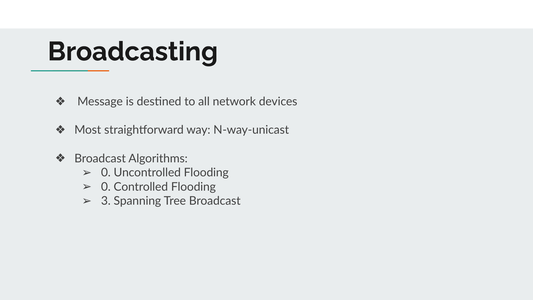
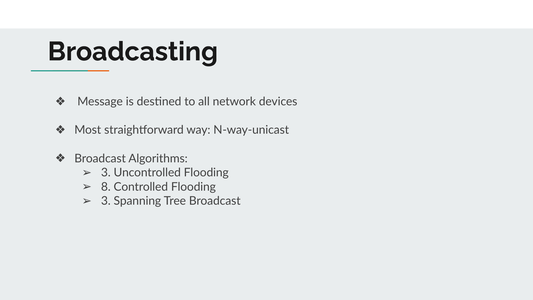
0: 0 -> 3 (106, 173)
0: 0 -> 8 (106, 187)
